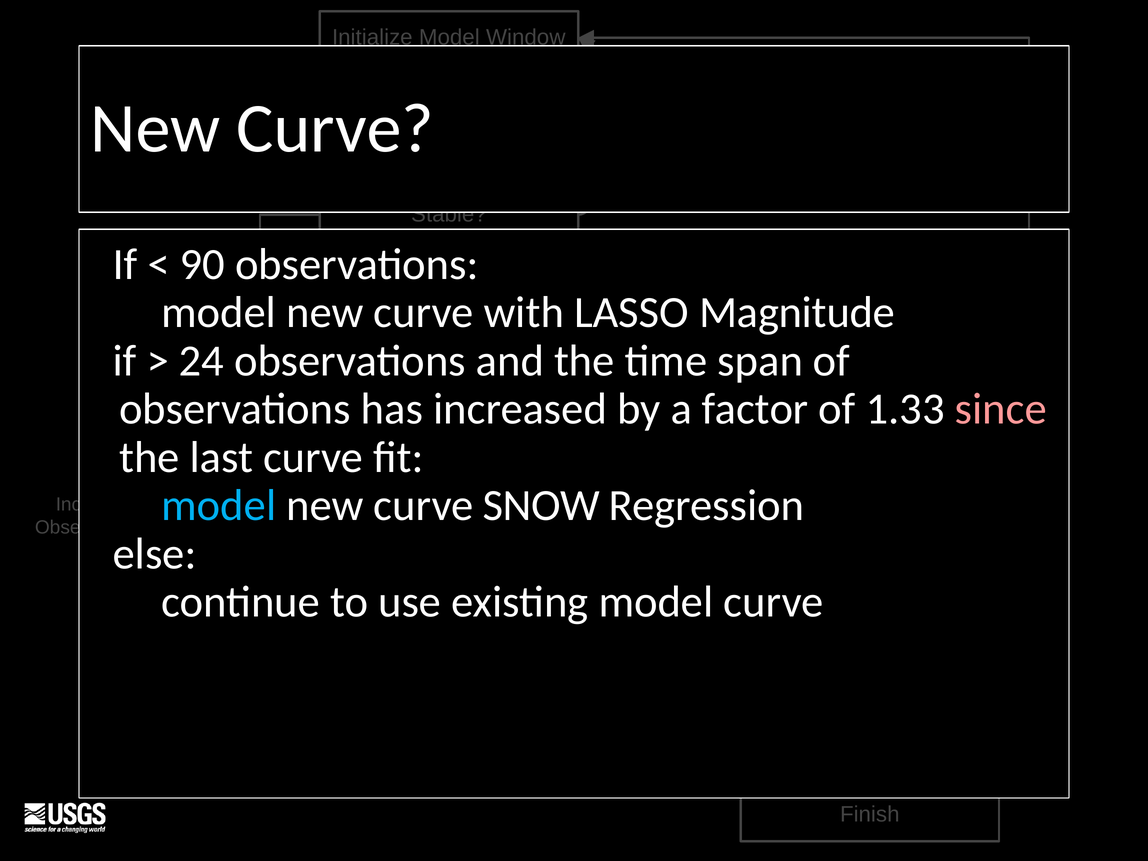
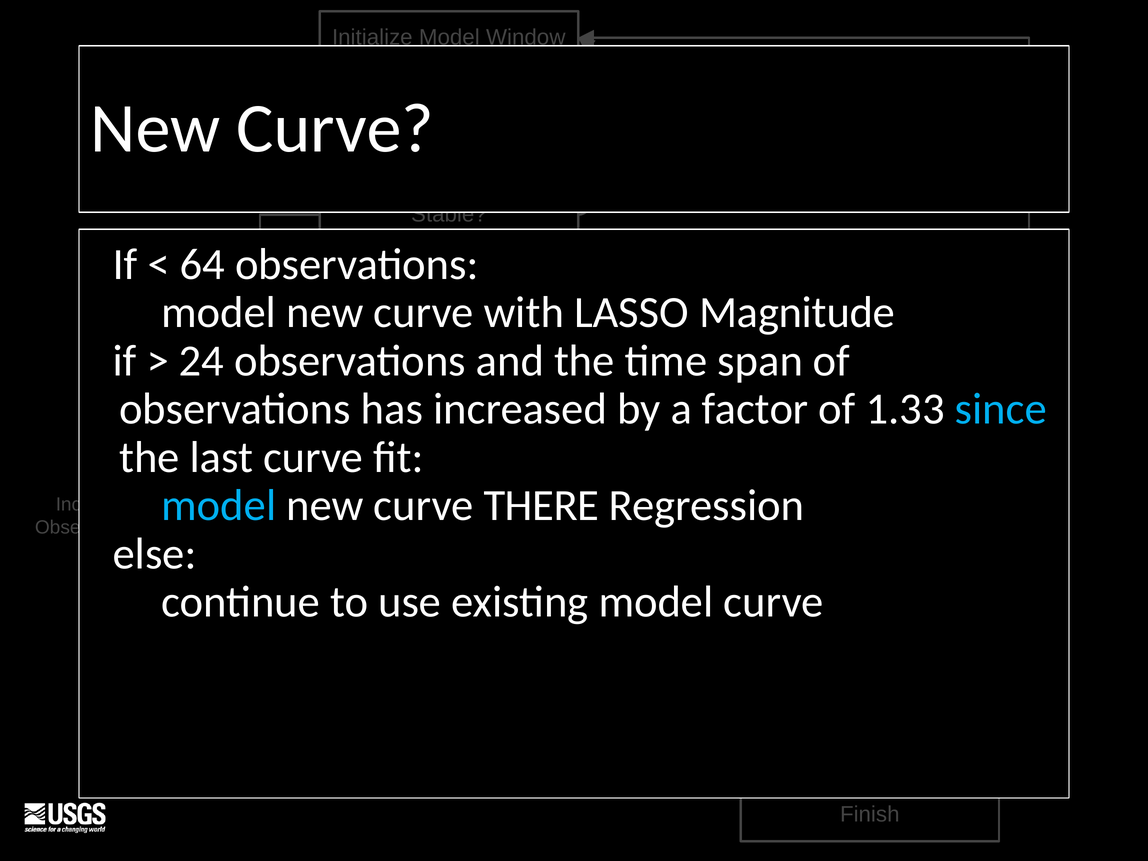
90: 90 -> 64 (202, 265)
since colour: pink -> light blue (1001, 409)
SNOW: SNOW -> THERE (541, 506)
